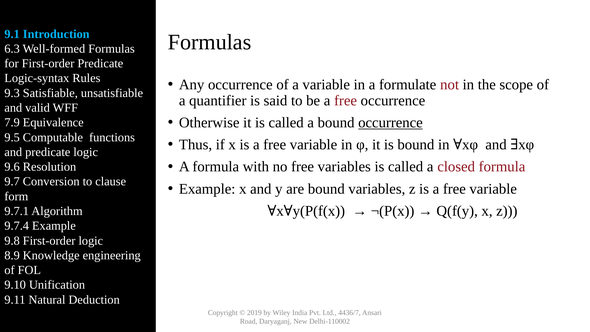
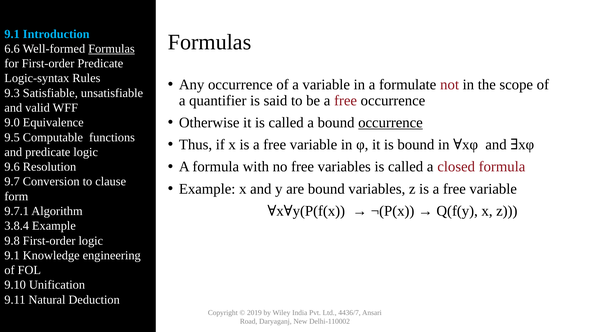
6.3: 6.3 -> 6.6 (12, 49)
Formulas underline: none -> present (112, 49)
7.9: 7.9 -> 9.0 (12, 123)
9.7.4: 9.7.4 -> 3.8.4 (17, 226)
8.9: 8.9 -> 9.1 (12, 255)
